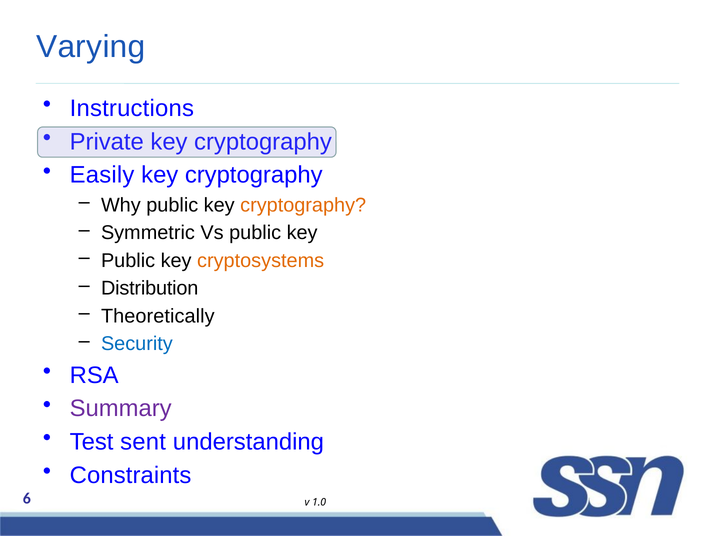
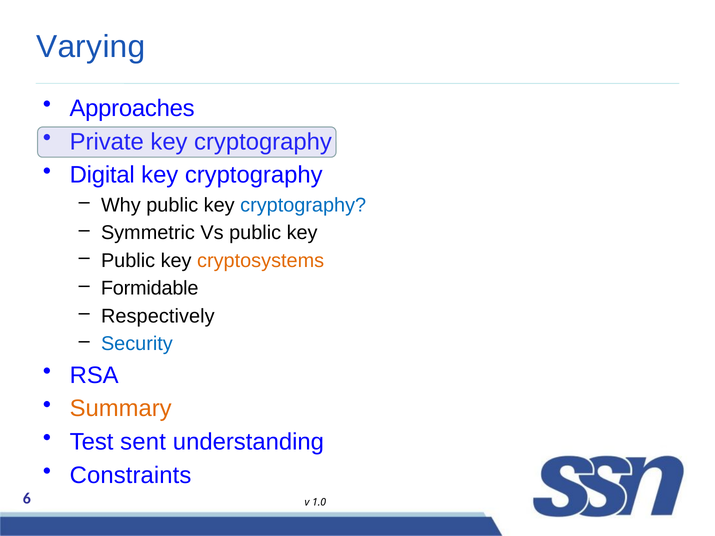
Instructions: Instructions -> Approaches (132, 108)
Easily: Easily -> Digital (102, 175)
cryptography colour: orange -> blue (303, 205)
Distribution: Distribution -> Formidable (150, 288)
Theoretically: Theoretically -> Respectively (158, 316)
Summary colour: purple -> orange (121, 409)
